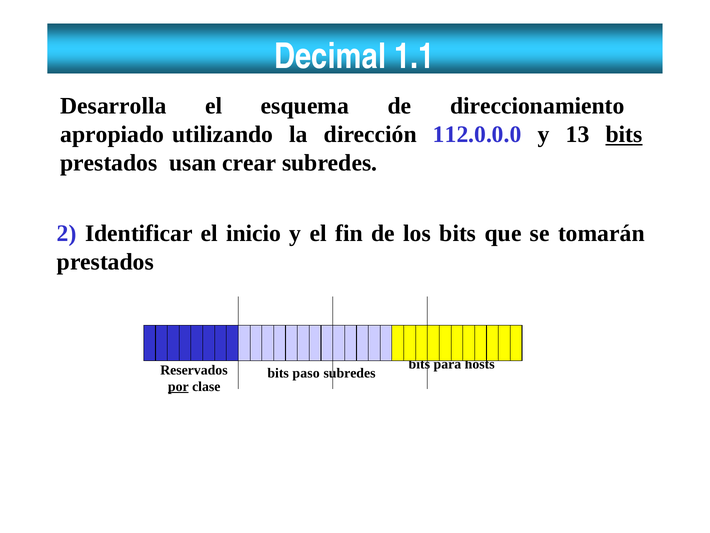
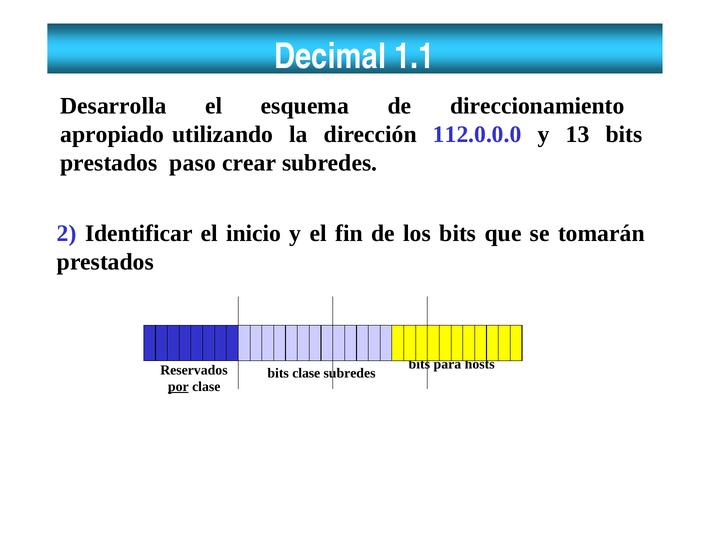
bits underline: present -> none (624, 134)
usan: usan -> paso (193, 163)
bits paso: paso -> clase (306, 373)
